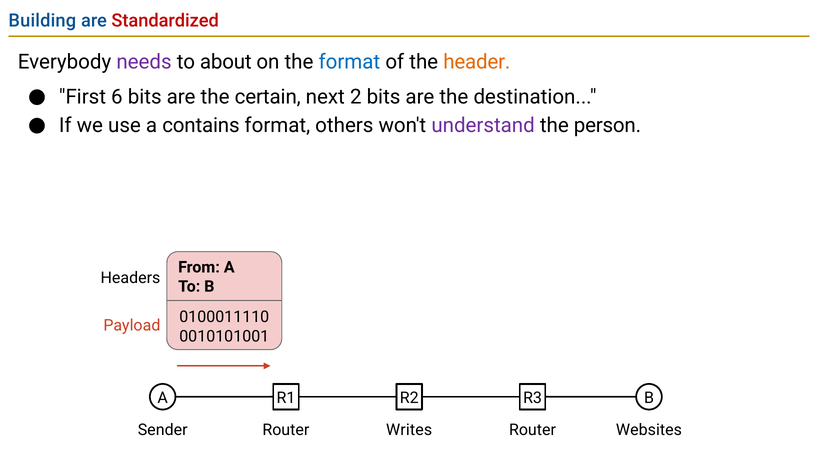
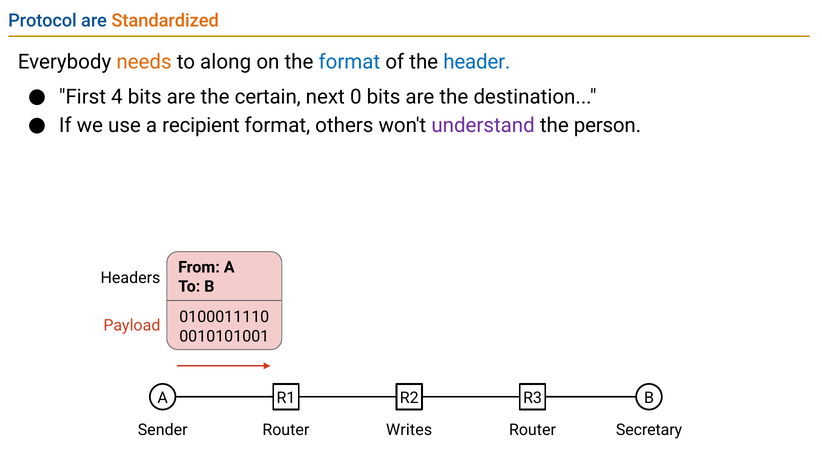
Building: Building -> Protocol (42, 20)
Standardized colour: red -> orange (165, 20)
needs colour: purple -> orange (144, 62)
about: about -> along (226, 62)
header colour: orange -> blue (477, 62)
6: 6 -> 4 (117, 97)
2: 2 -> 0 (356, 97)
contains: contains -> recipient (201, 125)
Websites: Websites -> Secretary (649, 430)
